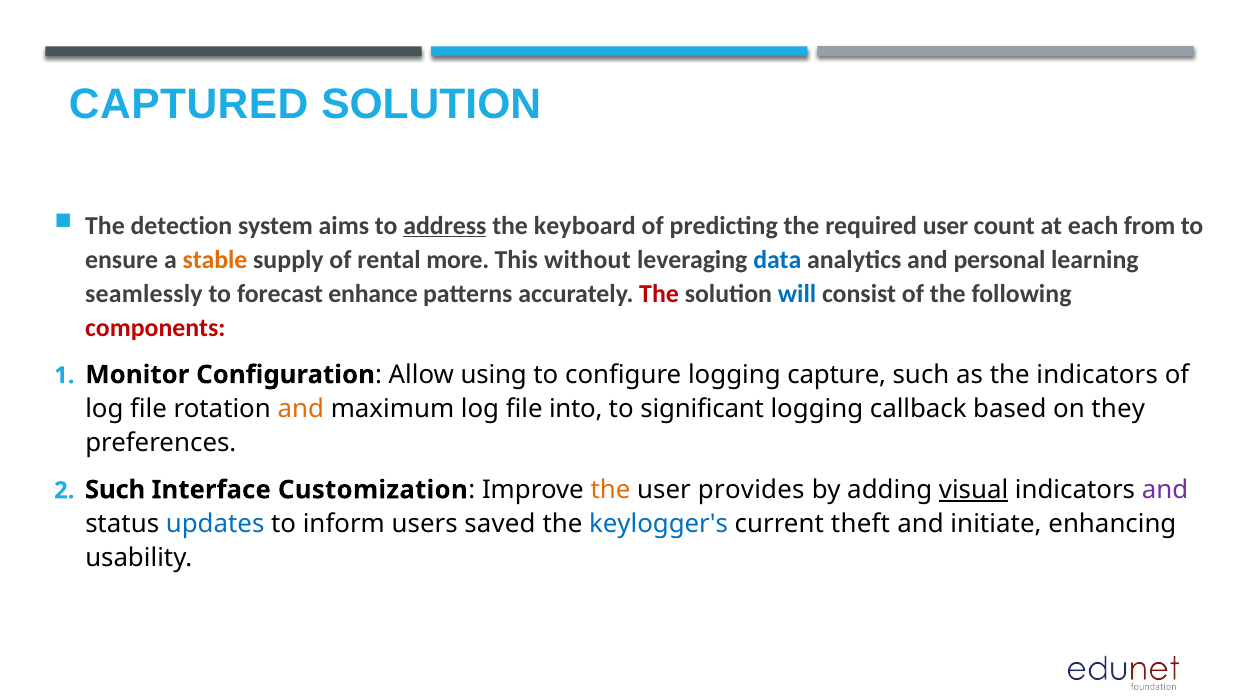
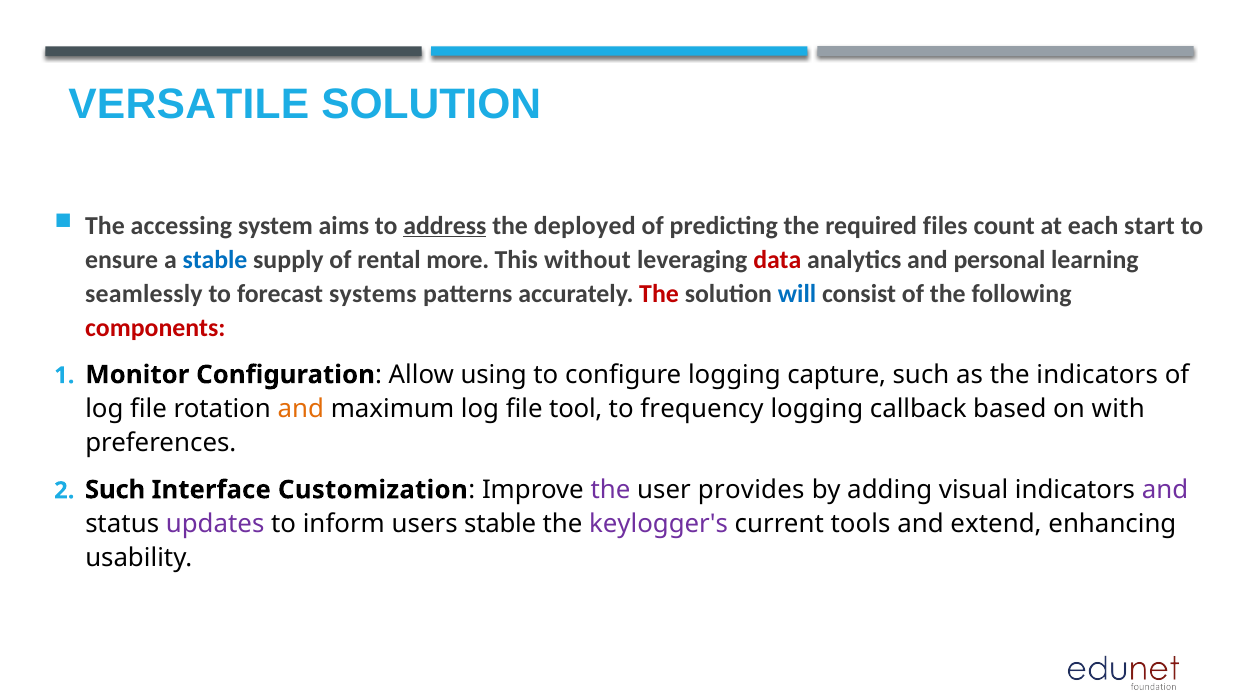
CAPTURED: CAPTURED -> VERSATILE (189, 104)
detection: detection -> accessing (181, 226)
keyboard: keyboard -> deployed (585, 226)
required user: user -> files (945, 226)
from: from -> start (1149, 226)
stable colour: orange -> blue (215, 260)
data colour: blue -> red (777, 260)
enhance: enhance -> systems (373, 294)
into: into -> tool (576, 409)
significant: significant -> frequency (702, 409)
they: they -> with (1118, 409)
the colour: orange -> purple (611, 490)
visual underline: present -> none (974, 490)
updates colour: blue -> purple (215, 524)
users saved: saved -> stable (500, 524)
keylogger's colour: blue -> purple (659, 524)
theft: theft -> tools (861, 524)
initiate: initiate -> extend (996, 524)
